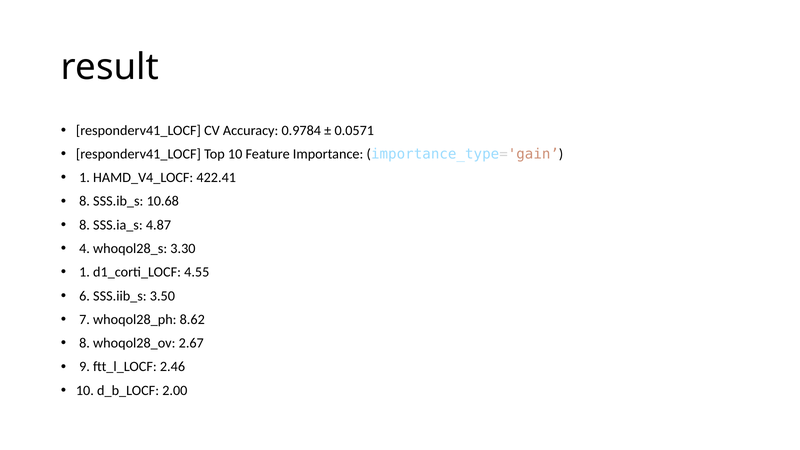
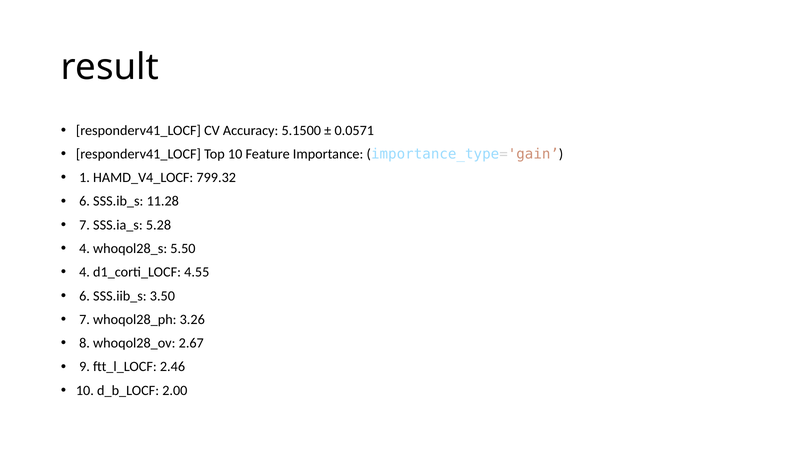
0.9784: 0.9784 -> 5.1500 (301, 130)
422.41: 422.41 -> 799.32 (216, 178)
8: 8 -> 6 (85, 201)
10.68: 10.68 -> 11.28 (163, 201)
8: 8 -> 7 (85, 225)
4.87: 4.87 -> 5.28 (159, 225)
3.30: 3.30 -> 5.50 (183, 249)
1: 1 -> 4 (85, 272)
8.62: 8.62 -> 3.26 (192, 320)
